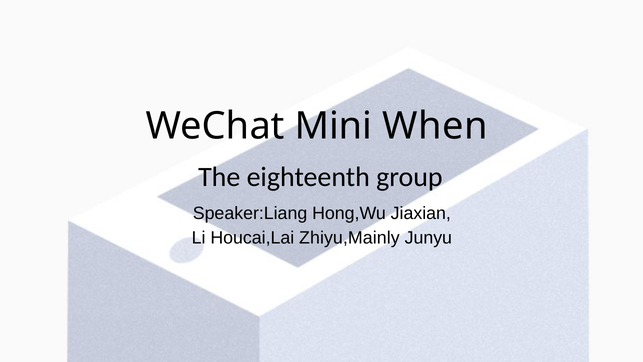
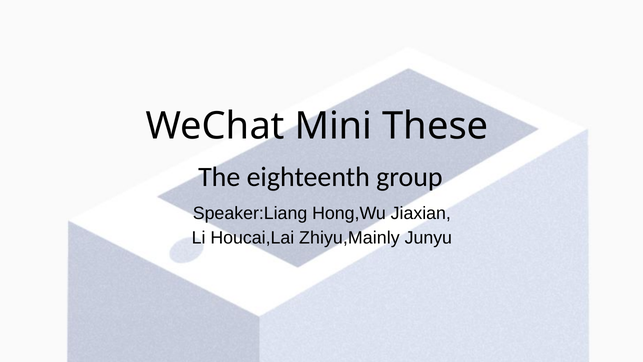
When: When -> These (435, 126)
